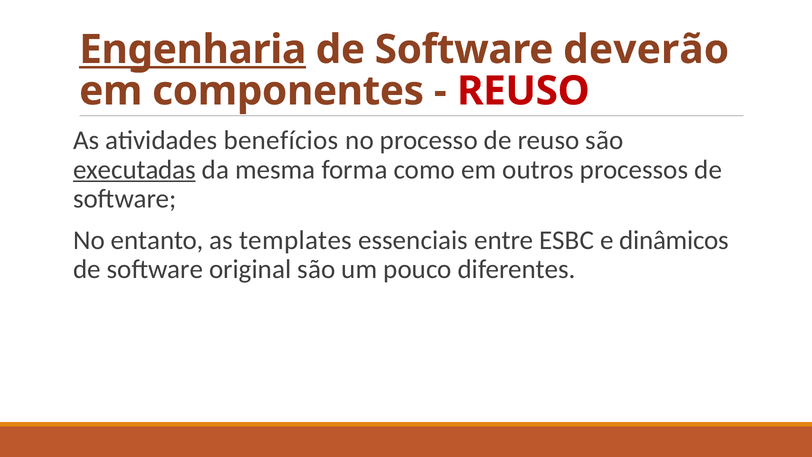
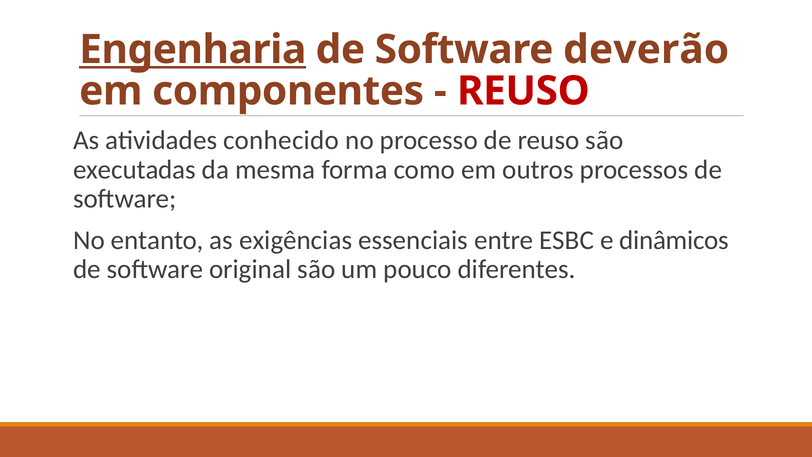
benefícios: benefícios -> conhecido (281, 140)
executadas underline: present -> none (134, 170)
templates: templates -> exigências (296, 240)
